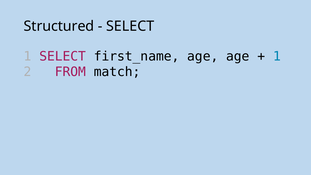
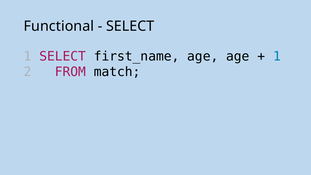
Structured: Structured -> Functional (59, 26)
